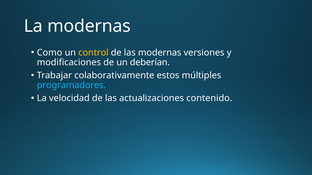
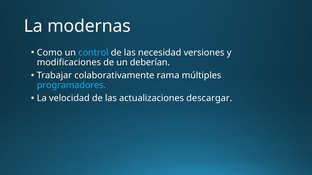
control colour: yellow -> light blue (93, 53)
las modernas: modernas -> necesidad (160, 53)
estos: estos -> rama (168, 76)
contenido: contenido -> descargar (209, 98)
